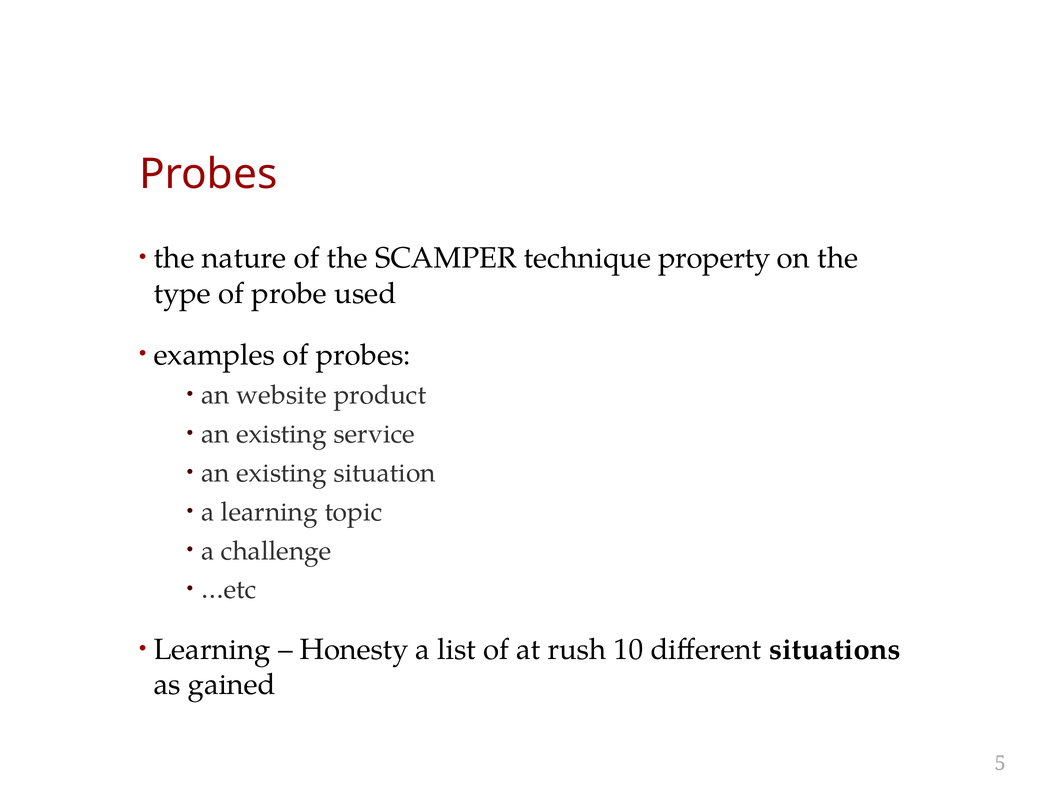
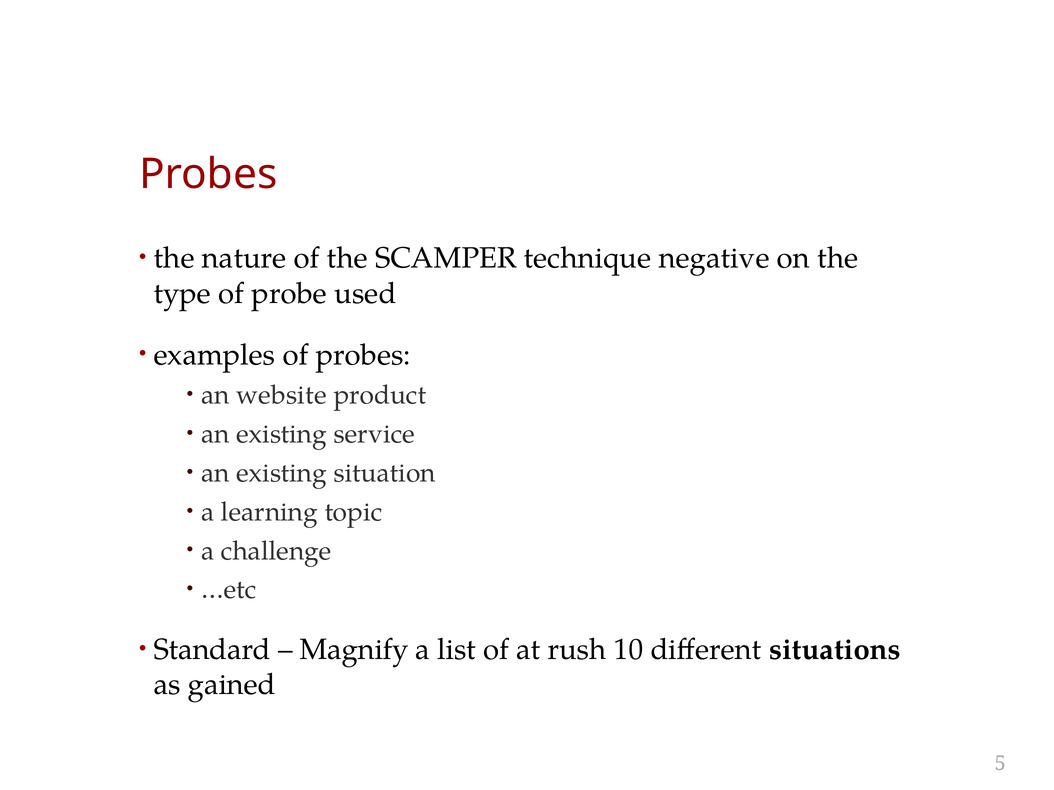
property: property -> negative (714, 258)
Learning: Learning -> Standard (212, 650)
Honesty: Honesty -> Magnify (354, 650)
